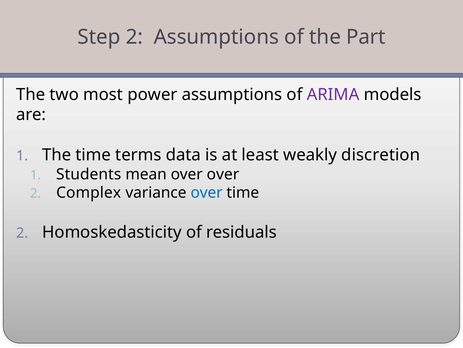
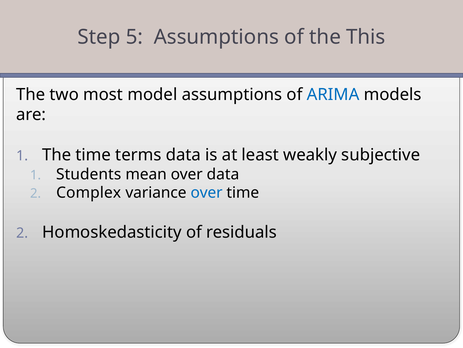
Step 2: 2 -> 5 (134, 37)
Part: Part -> This (366, 37)
power: power -> model (152, 95)
ARIMA colour: purple -> blue (333, 95)
discretion: discretion -> subjective (381, 155)
over over: over -> data (223, 174)
